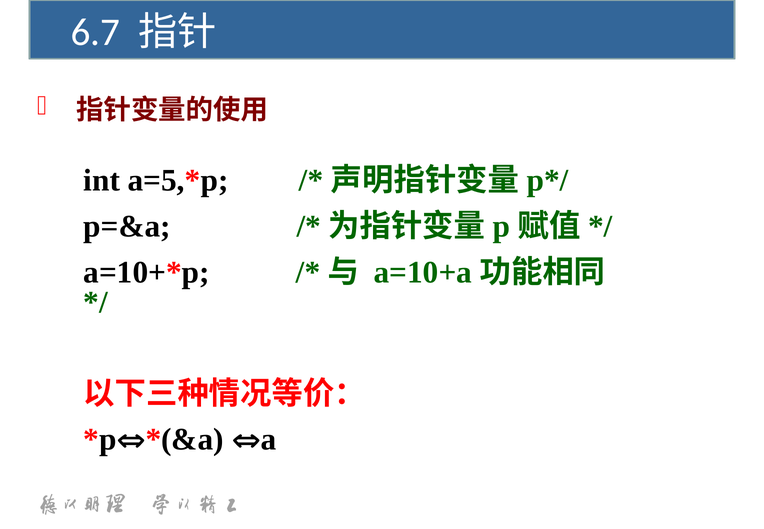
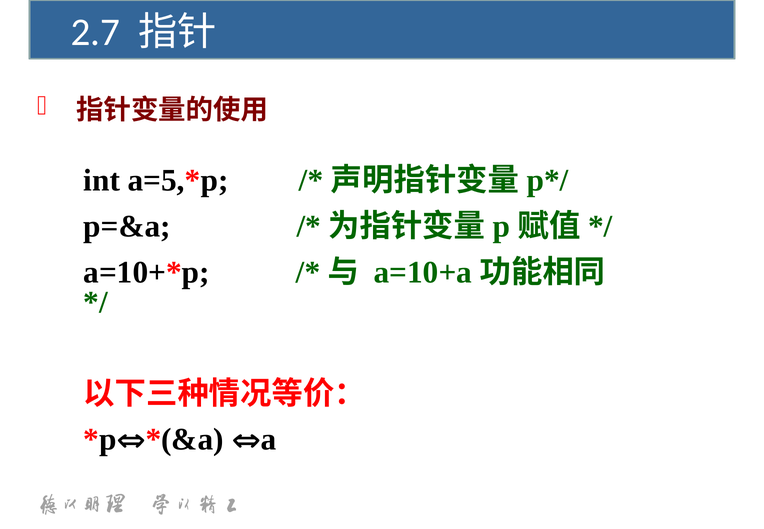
6.7: 6.7 -> 2.7 (95, 32)
